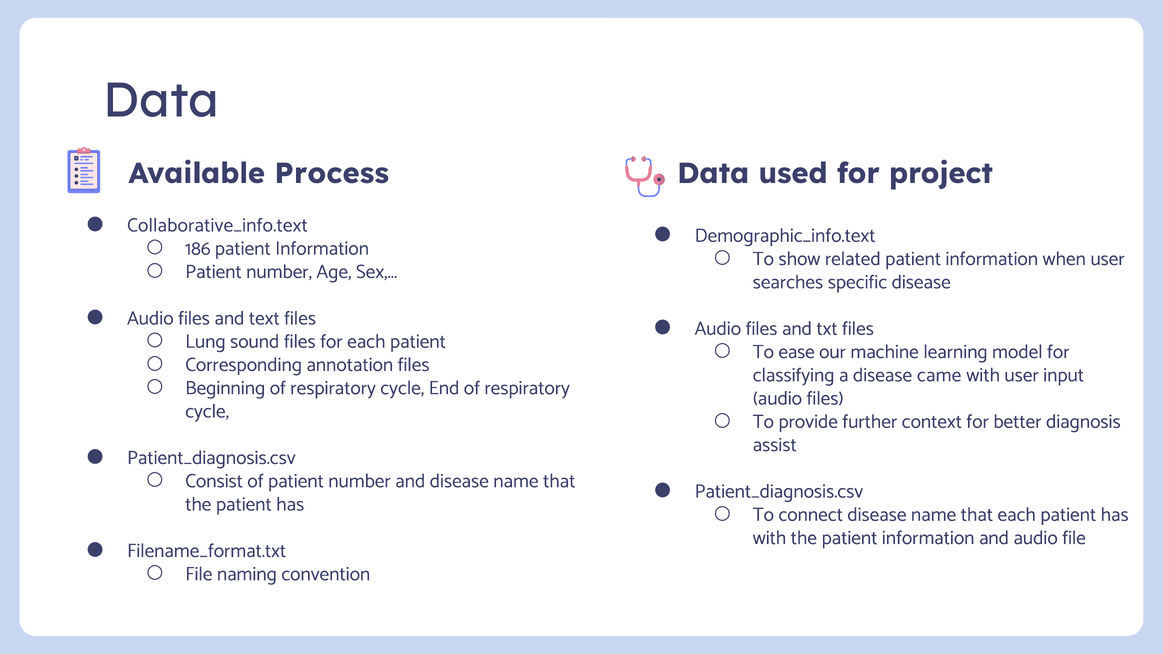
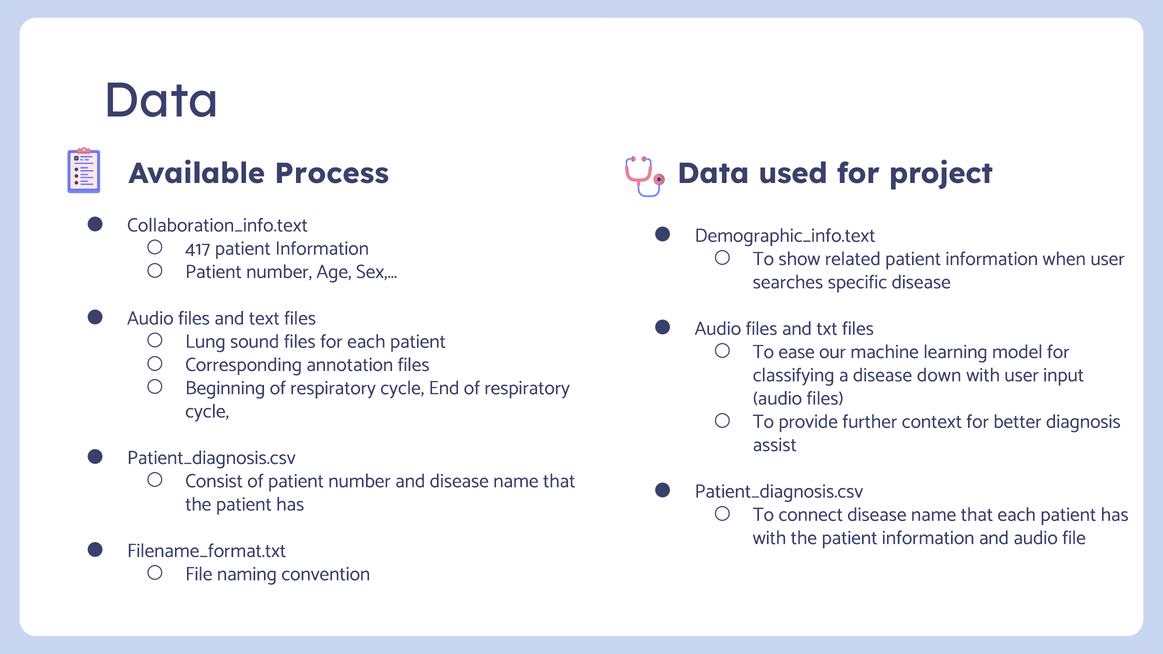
Collaborative_info.text: Collaborative_info.text -> Collaboration_info.text (217, 225)
186: 186 -> 417 (198, 248)
came: came -> down (939, 375)
